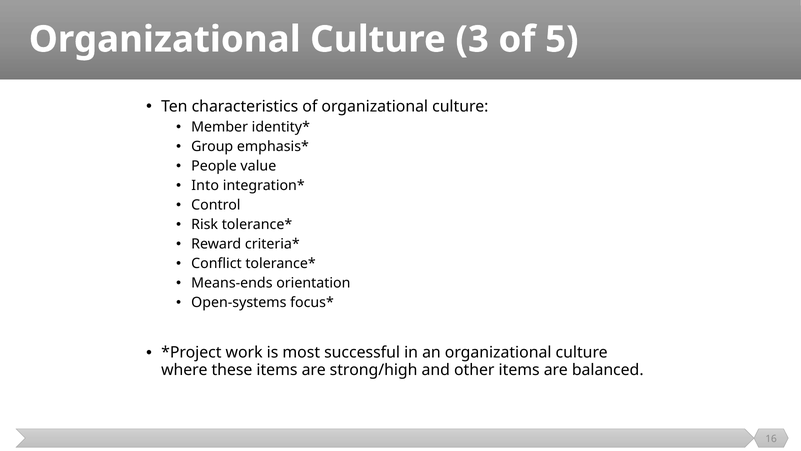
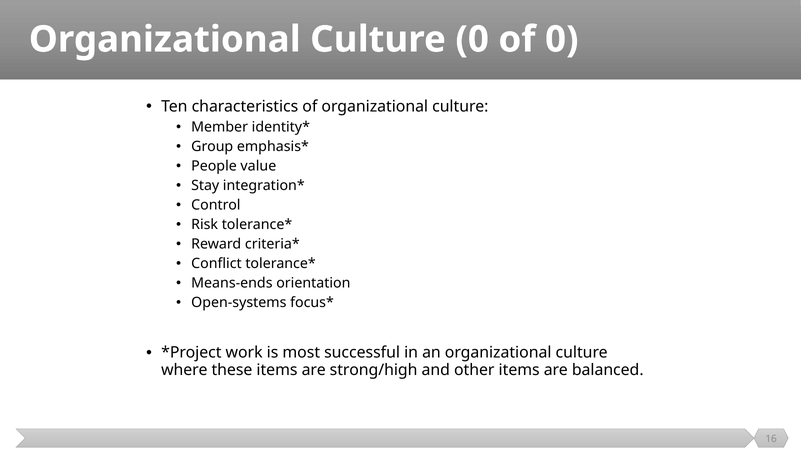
Culture 3: 3 -> 0 (472, 39)
of 5: 5 -> 0 (562, 39)
Into: Into -> Stay (205, 185)
